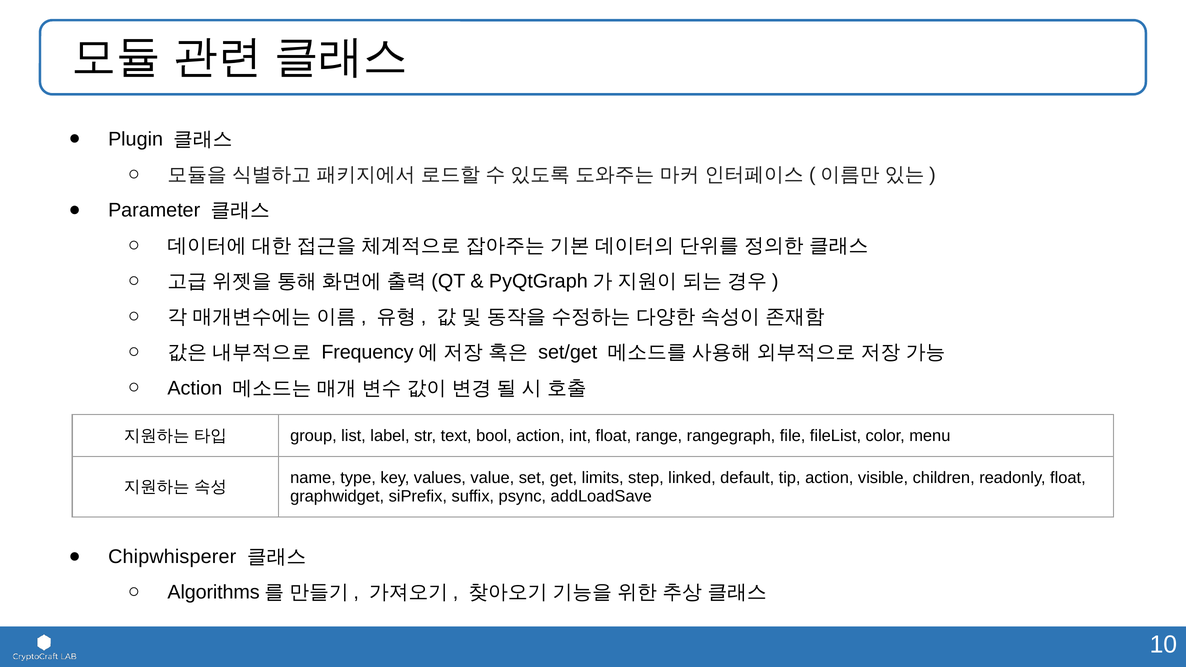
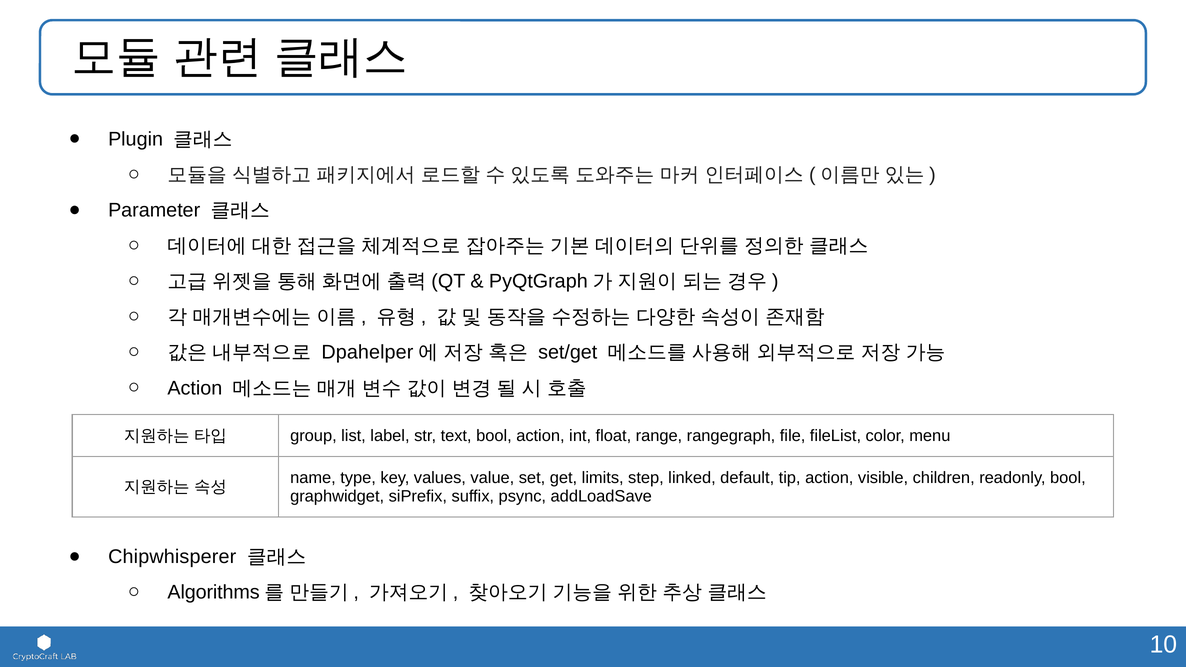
Frequency: Frequency -> Dpahelper (367, 353)
readonly float: float -> bool (1068, 478)
